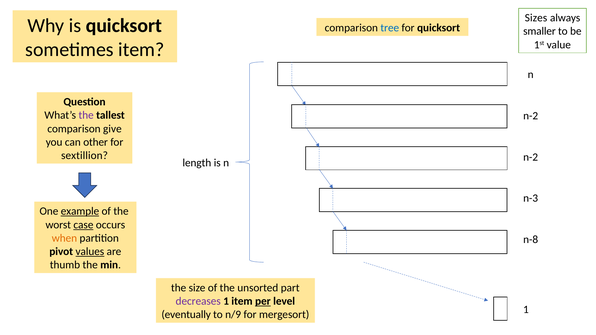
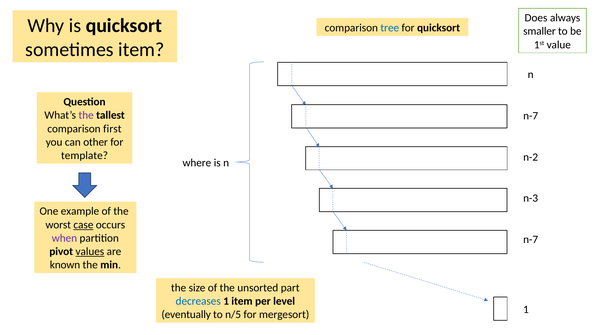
Sizes: Sizes -> Does (536, 18)
n-2: n-2 -> n-7 (531, 116)
give: give -> first (112, 129)
sextillion: sextillion -> template (85, 156)
length: length -> where (197, 163)
example underline: present -> none (80, 211)
when colour: orange -> purple (64, 238)
n-8: n-8 -> n-7 (531, 240)
thumb: thumb -> known (65, 265)
decreases colour: purple -> blue (198, 301)
per underline: present -> none (263, 301)
n/9: n/9 -> n/5 (233, 315)
